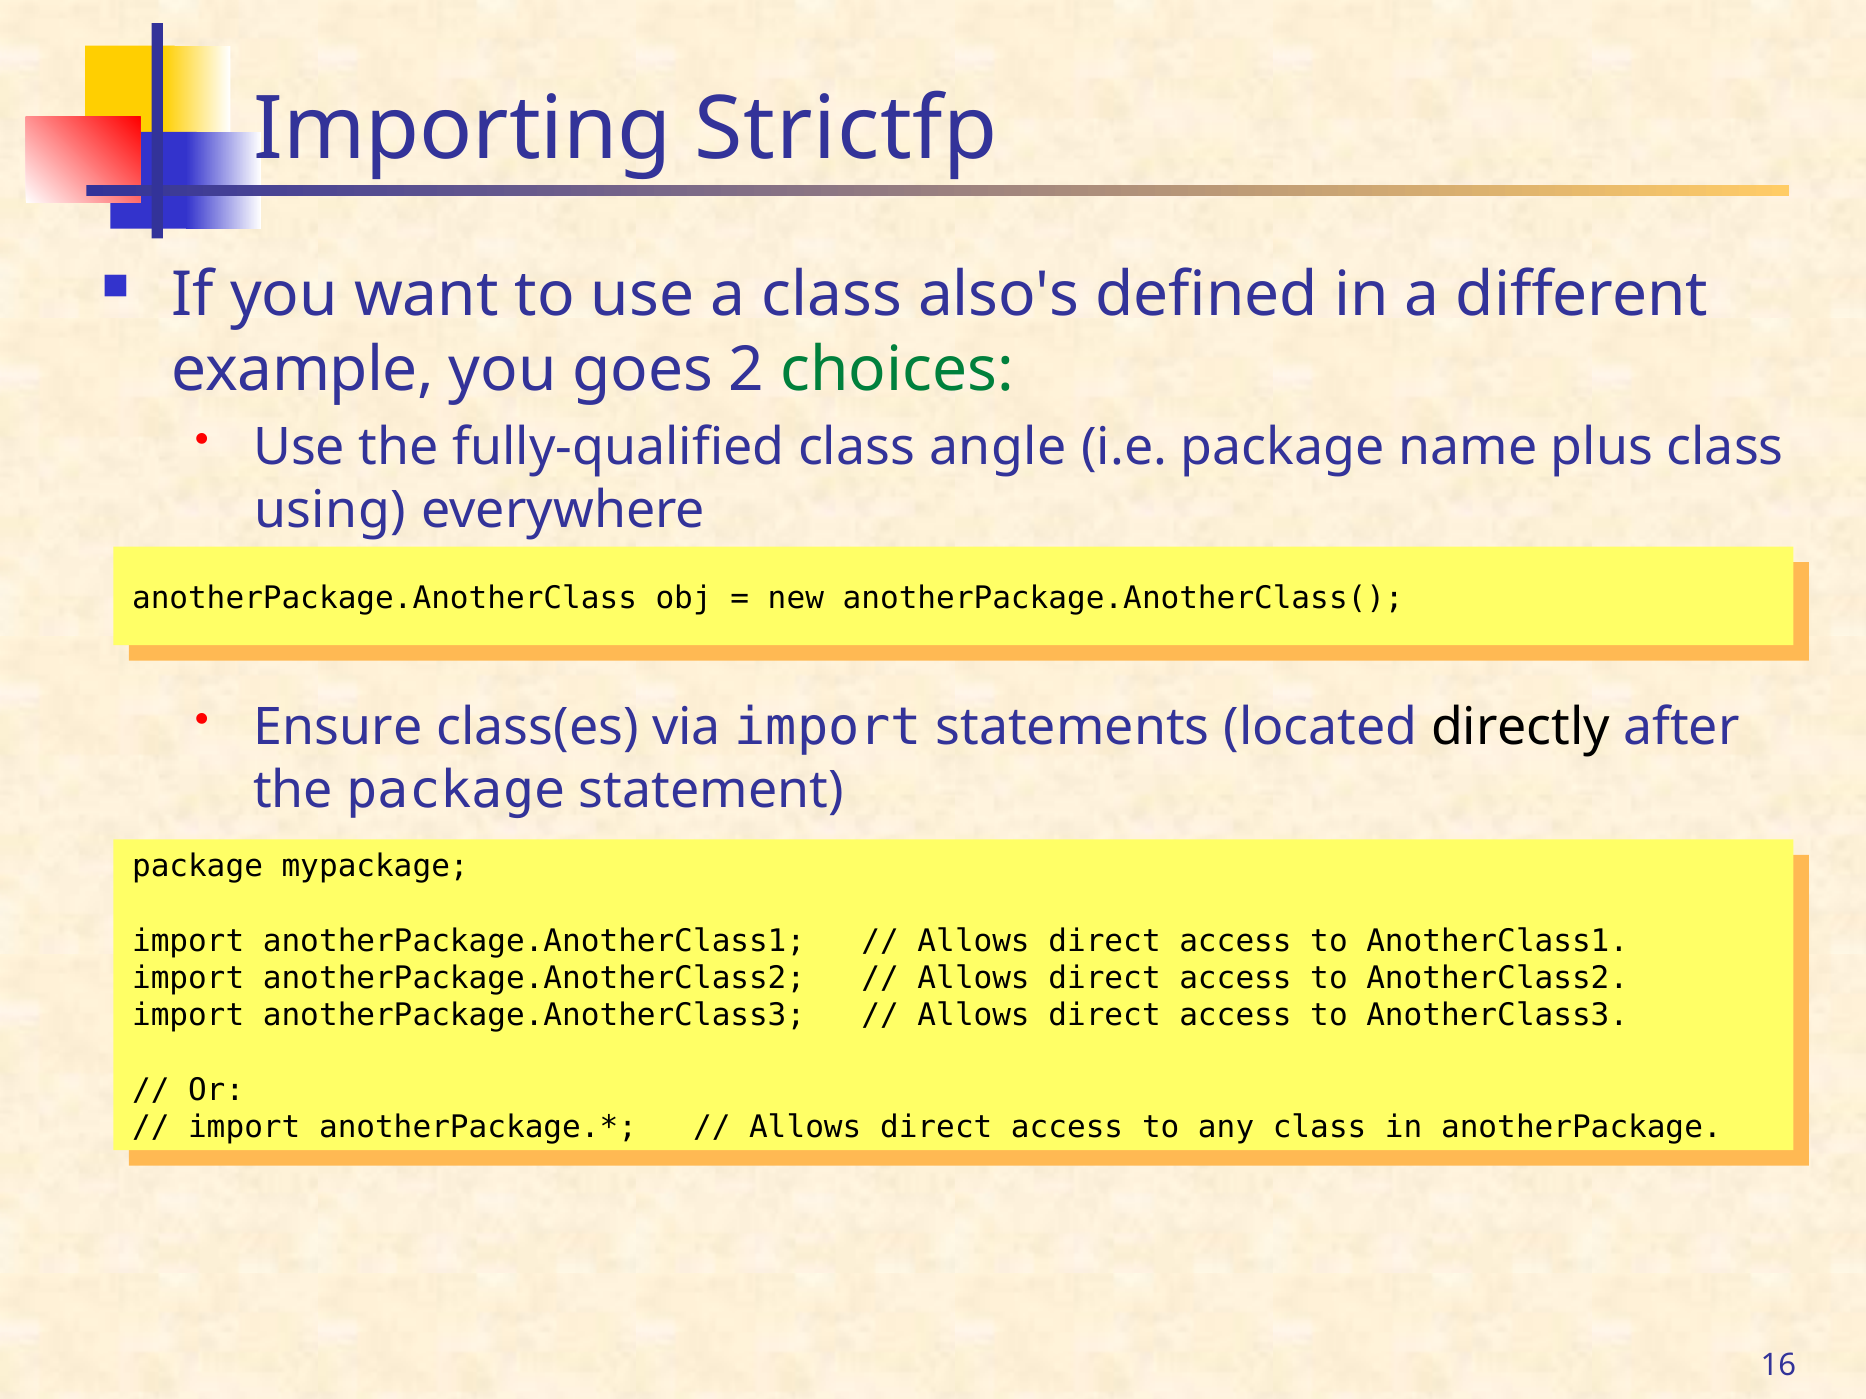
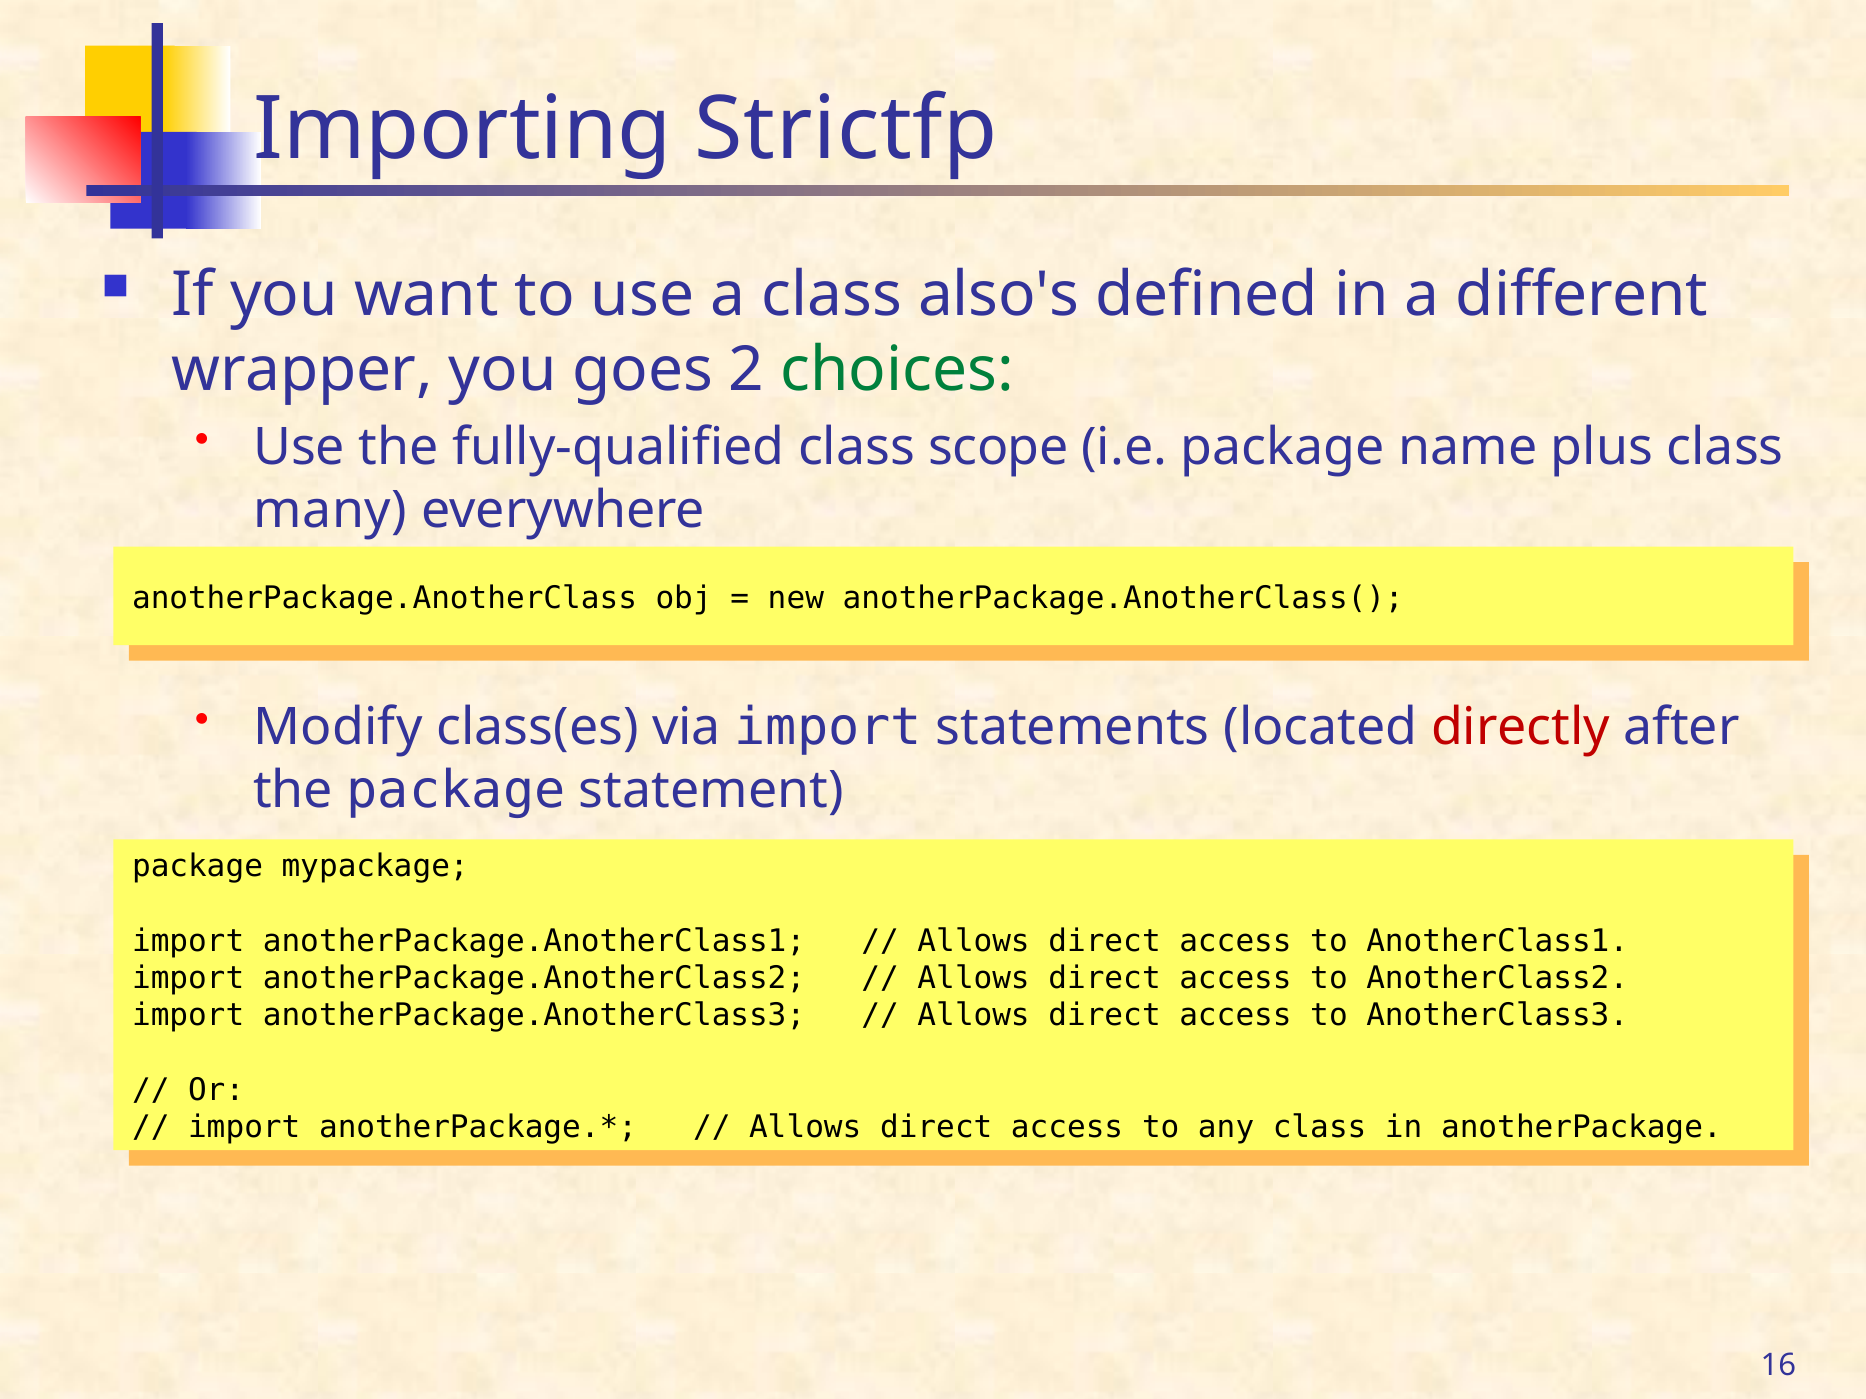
example: example -> wrapper (302, 370)
angle: angle -> scope (998, 448)
using: using -> many (330, 510)
Ensure: Ensure -> Modify (338, 728)
directly colour: black -> red (1520, 728)
